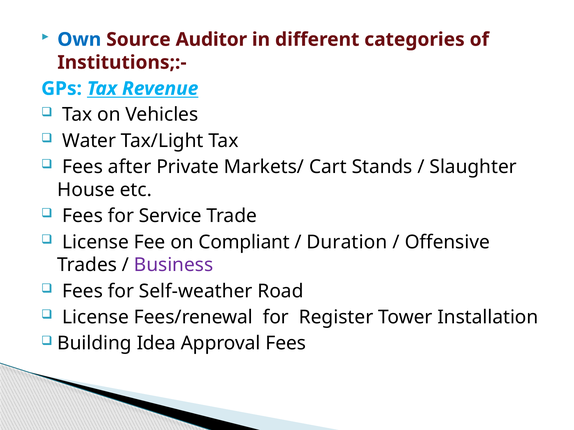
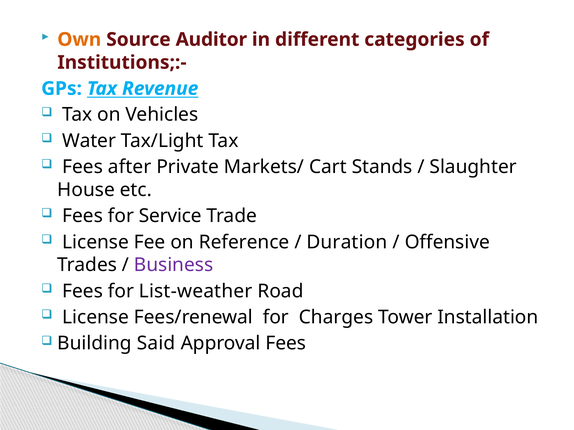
Own colour: blue -> orange (79, 40)
Compliant: Compliant -> Reference (244, 242)
Self-weather: Self-weather -> List-weather (196, 291)
Register: Register -> Charges (336, 318)
Idea: Idea -> Said (156, 344)
